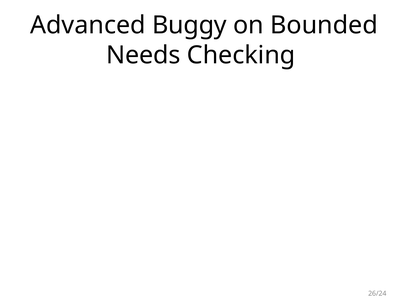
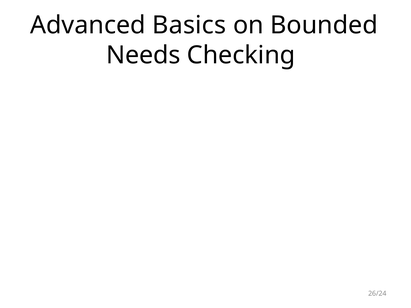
Buggy: Buggy -> Basics (189, 25)
